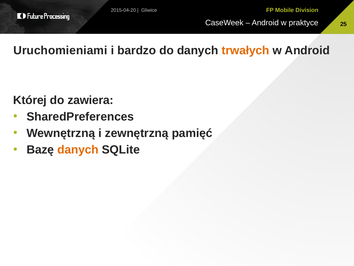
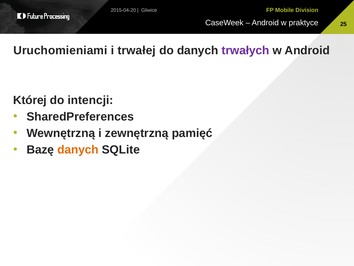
bardzo: bardzo -> trwałej (137, 50)
trwałych colour: orange -> purple (246, 50)
zawiera: zawiera -> intencji (90, 100)
